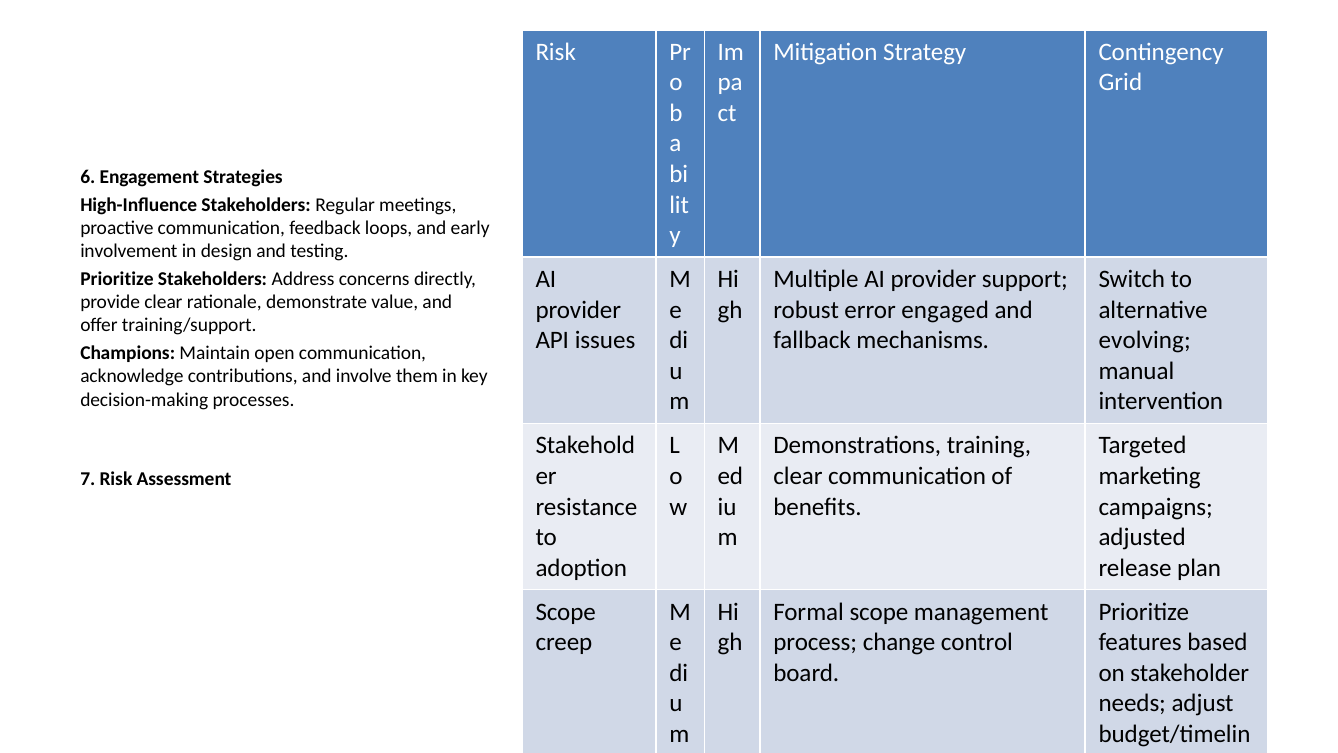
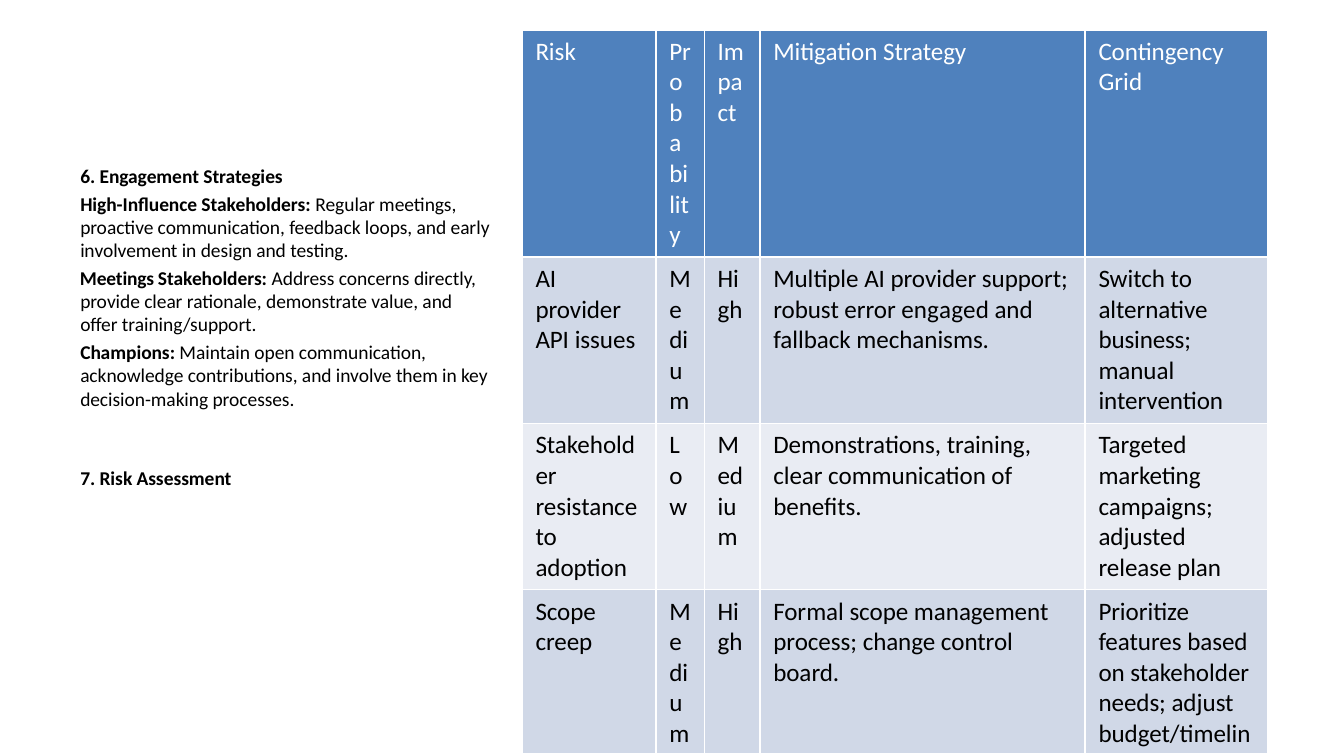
Prioritize: Prioritize -> Meetings (117, 279)
evolving: evolving -> business (1145, 340)
